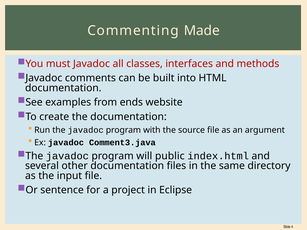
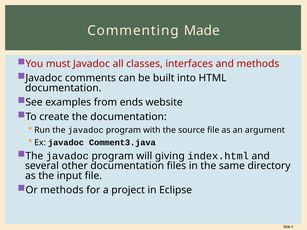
public: public -> giving (170, 156)
Or sentence: sentence -> methods (62, 190)
